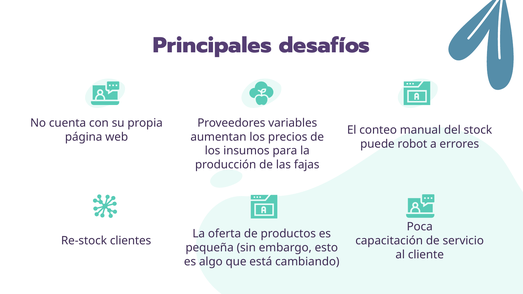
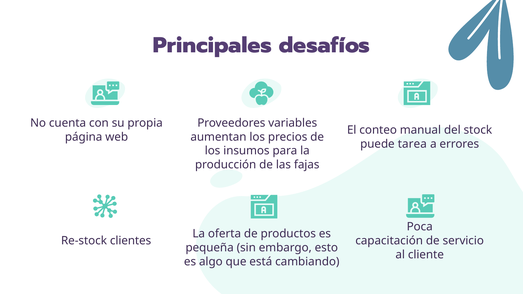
robot: robot -> tarea (412, 144)
